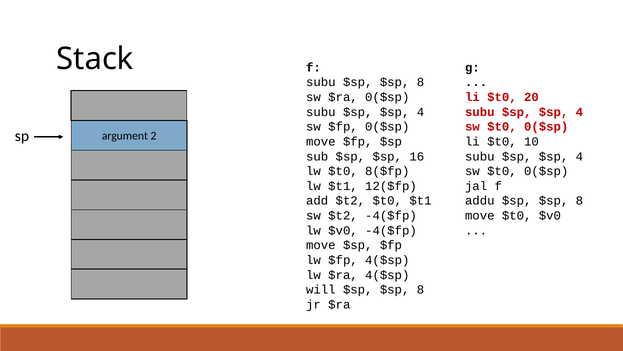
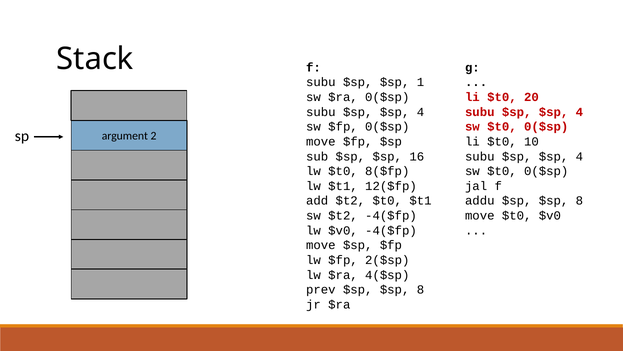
subu $sp $sp 8: 8 -> 1 (421, 82)
$fp 4($sp: 4($sp -> 2($sp (387, 260)
will: will -> prev (321, 289)
